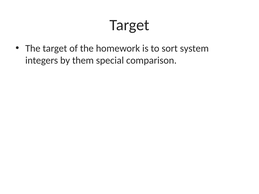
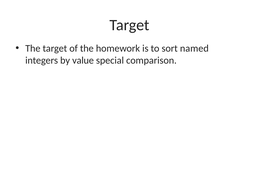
system: system -> named (194, 48)
them: them -> value (83, 60)
